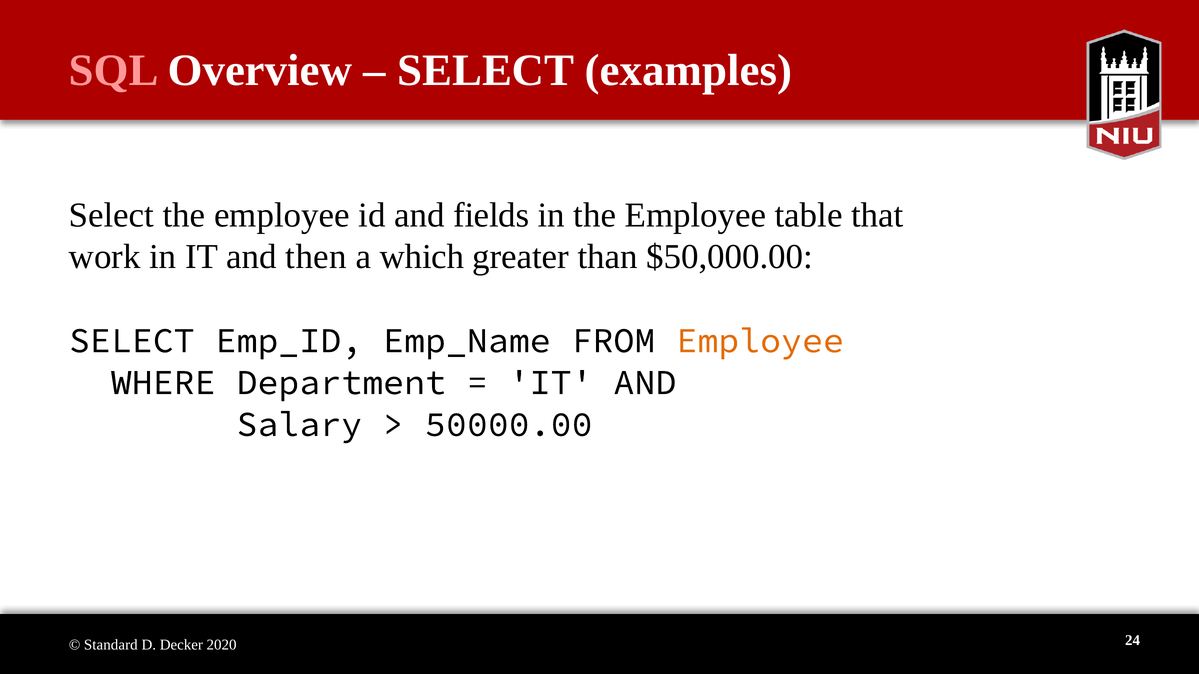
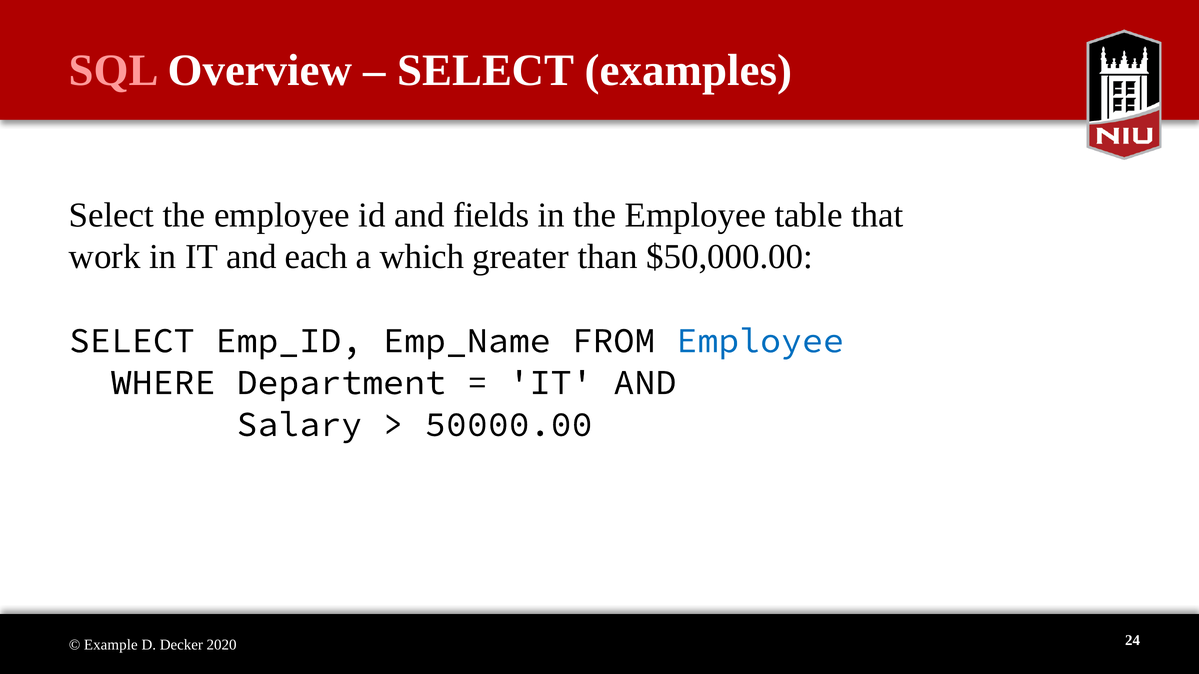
then: then -> each (316, 257)
Employee colour: orange -> blue (760, 341)
Standard: Standard -> Example (111, 645)
